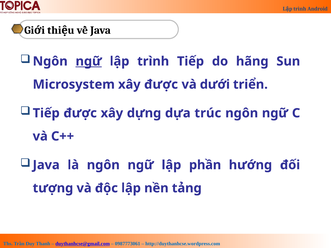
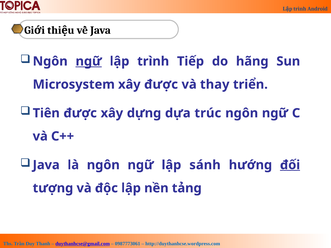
dưới: dưới -> thay (215, 85)
Tiếp: Tiếp -> Tiên (46, 113)
phần: phần -> sánh (205, 165)
đối underline: none -> present (290, 165)
